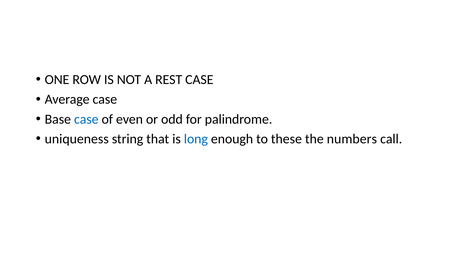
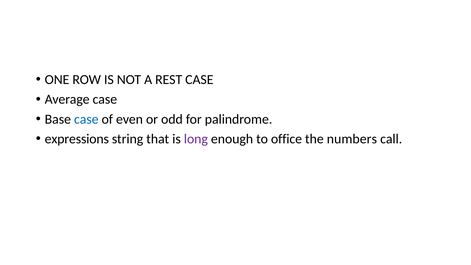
uniqueness: uniqueness -> expressions (77, 139)
long colour: blue -> purple (196, 139)
these: these -> office (286, 139)
